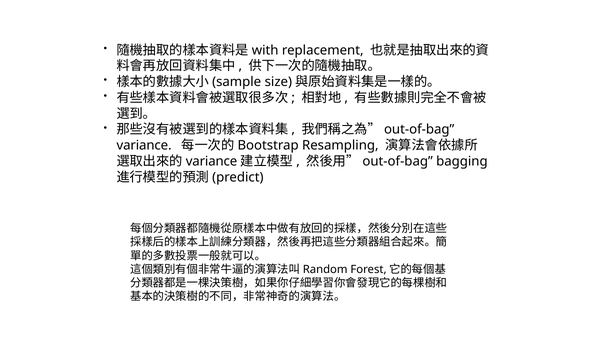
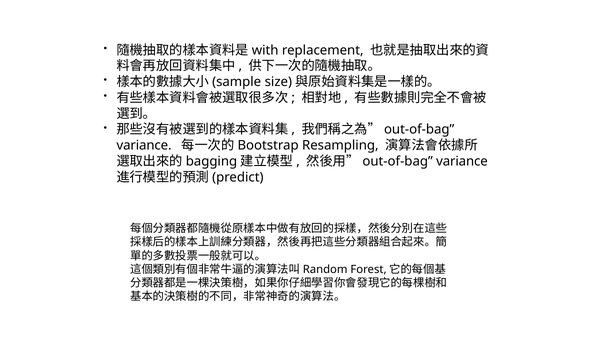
variance: variance -> bagging (211, 161)
bagging: bagging -> variance (462, 161)
